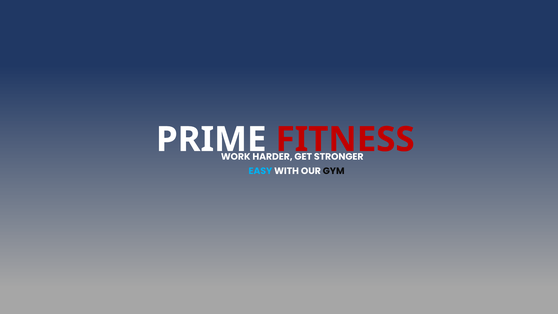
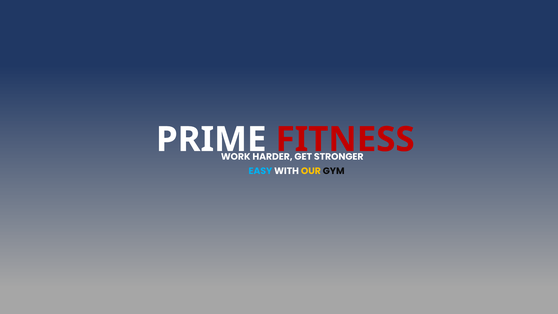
OUR colour: white -> yellow (311, 171)
